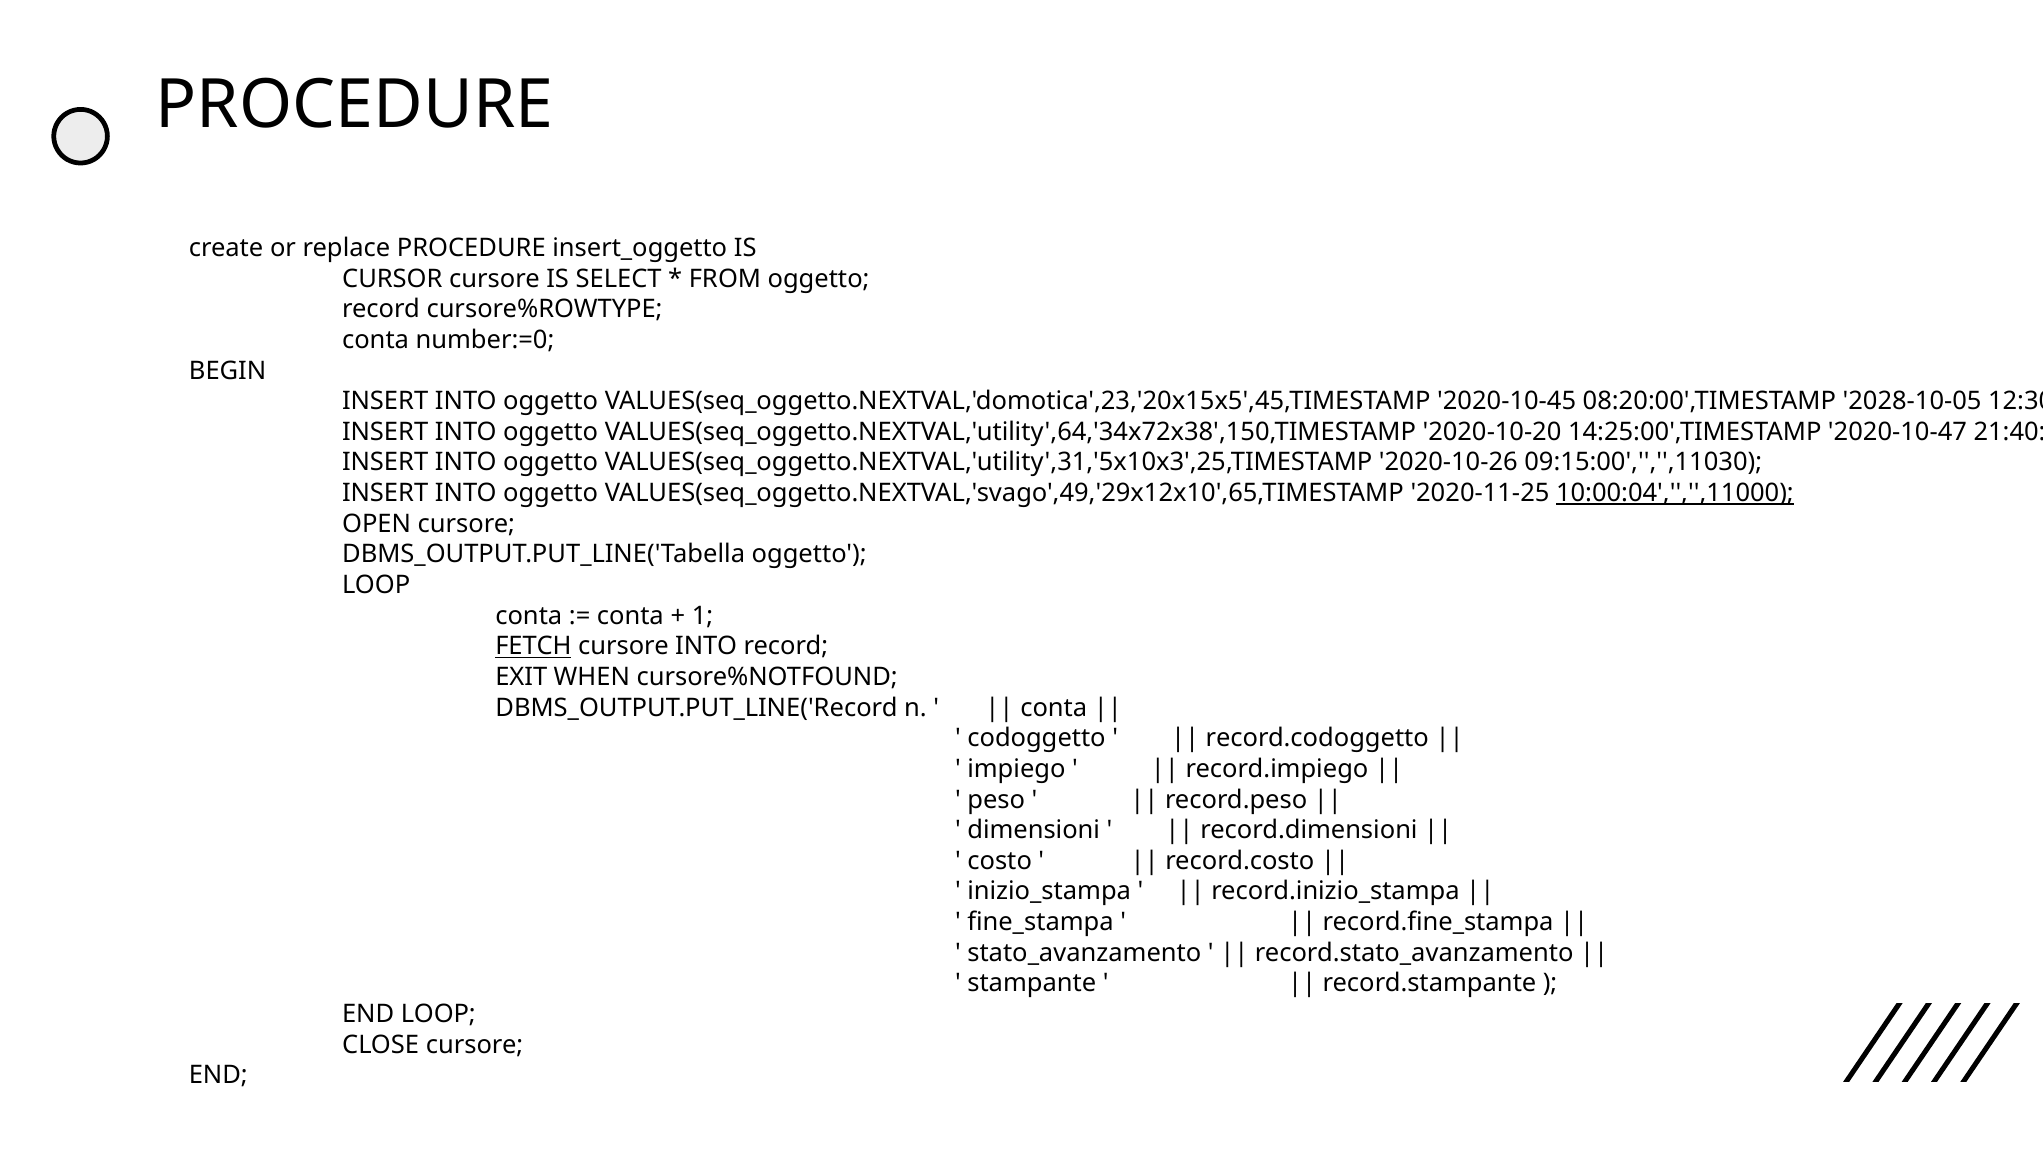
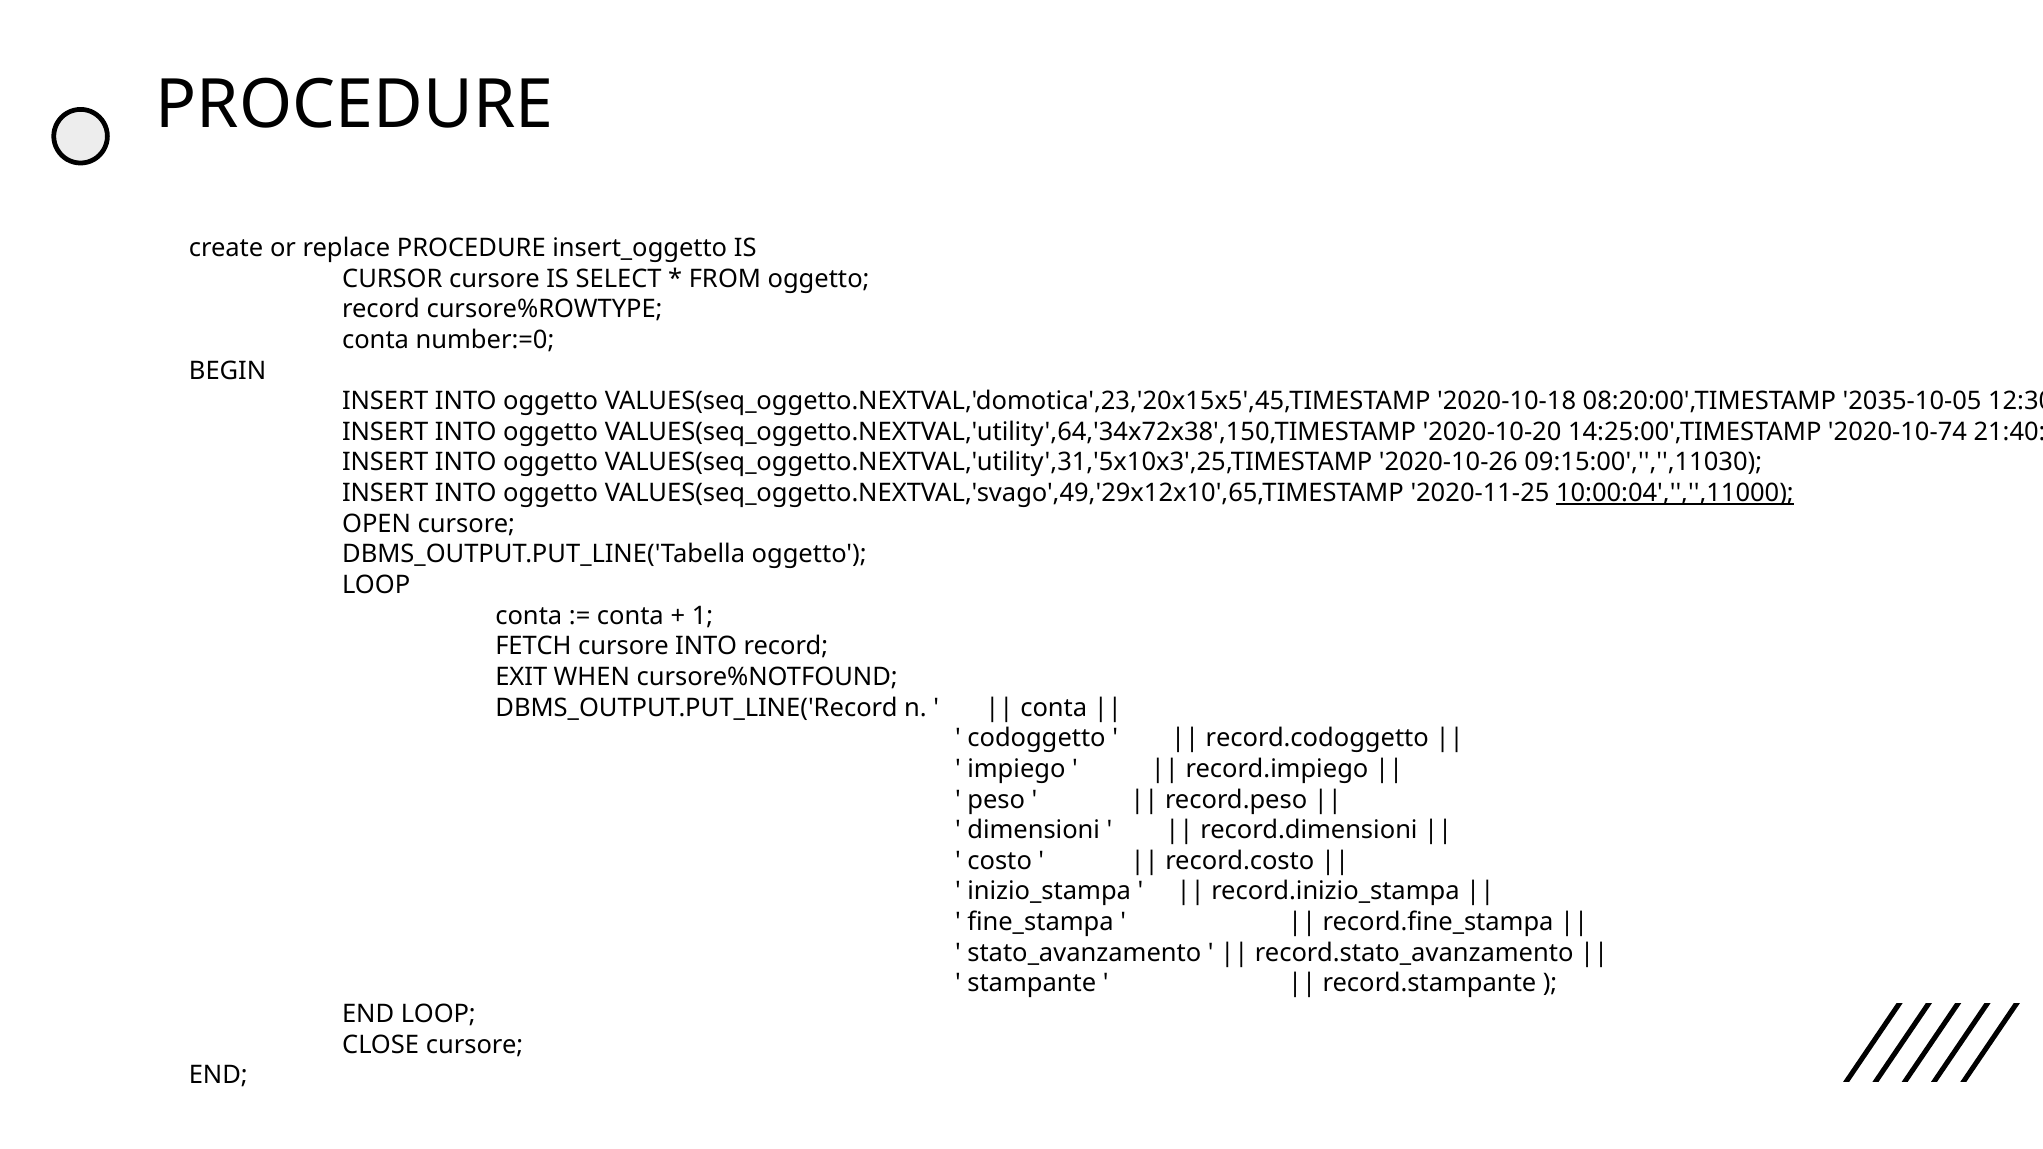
2020-10-45: 2020-10-45 -> 2020-10-18 (1507, 401)
2028-10-05: 2028-10-05 -> 2035-10-05 (1912, 401)
2020-10-47: 2020-10-47 -> 2020-10-74 (1897, 432)
FETCH underline: present -> none (533, 647)
